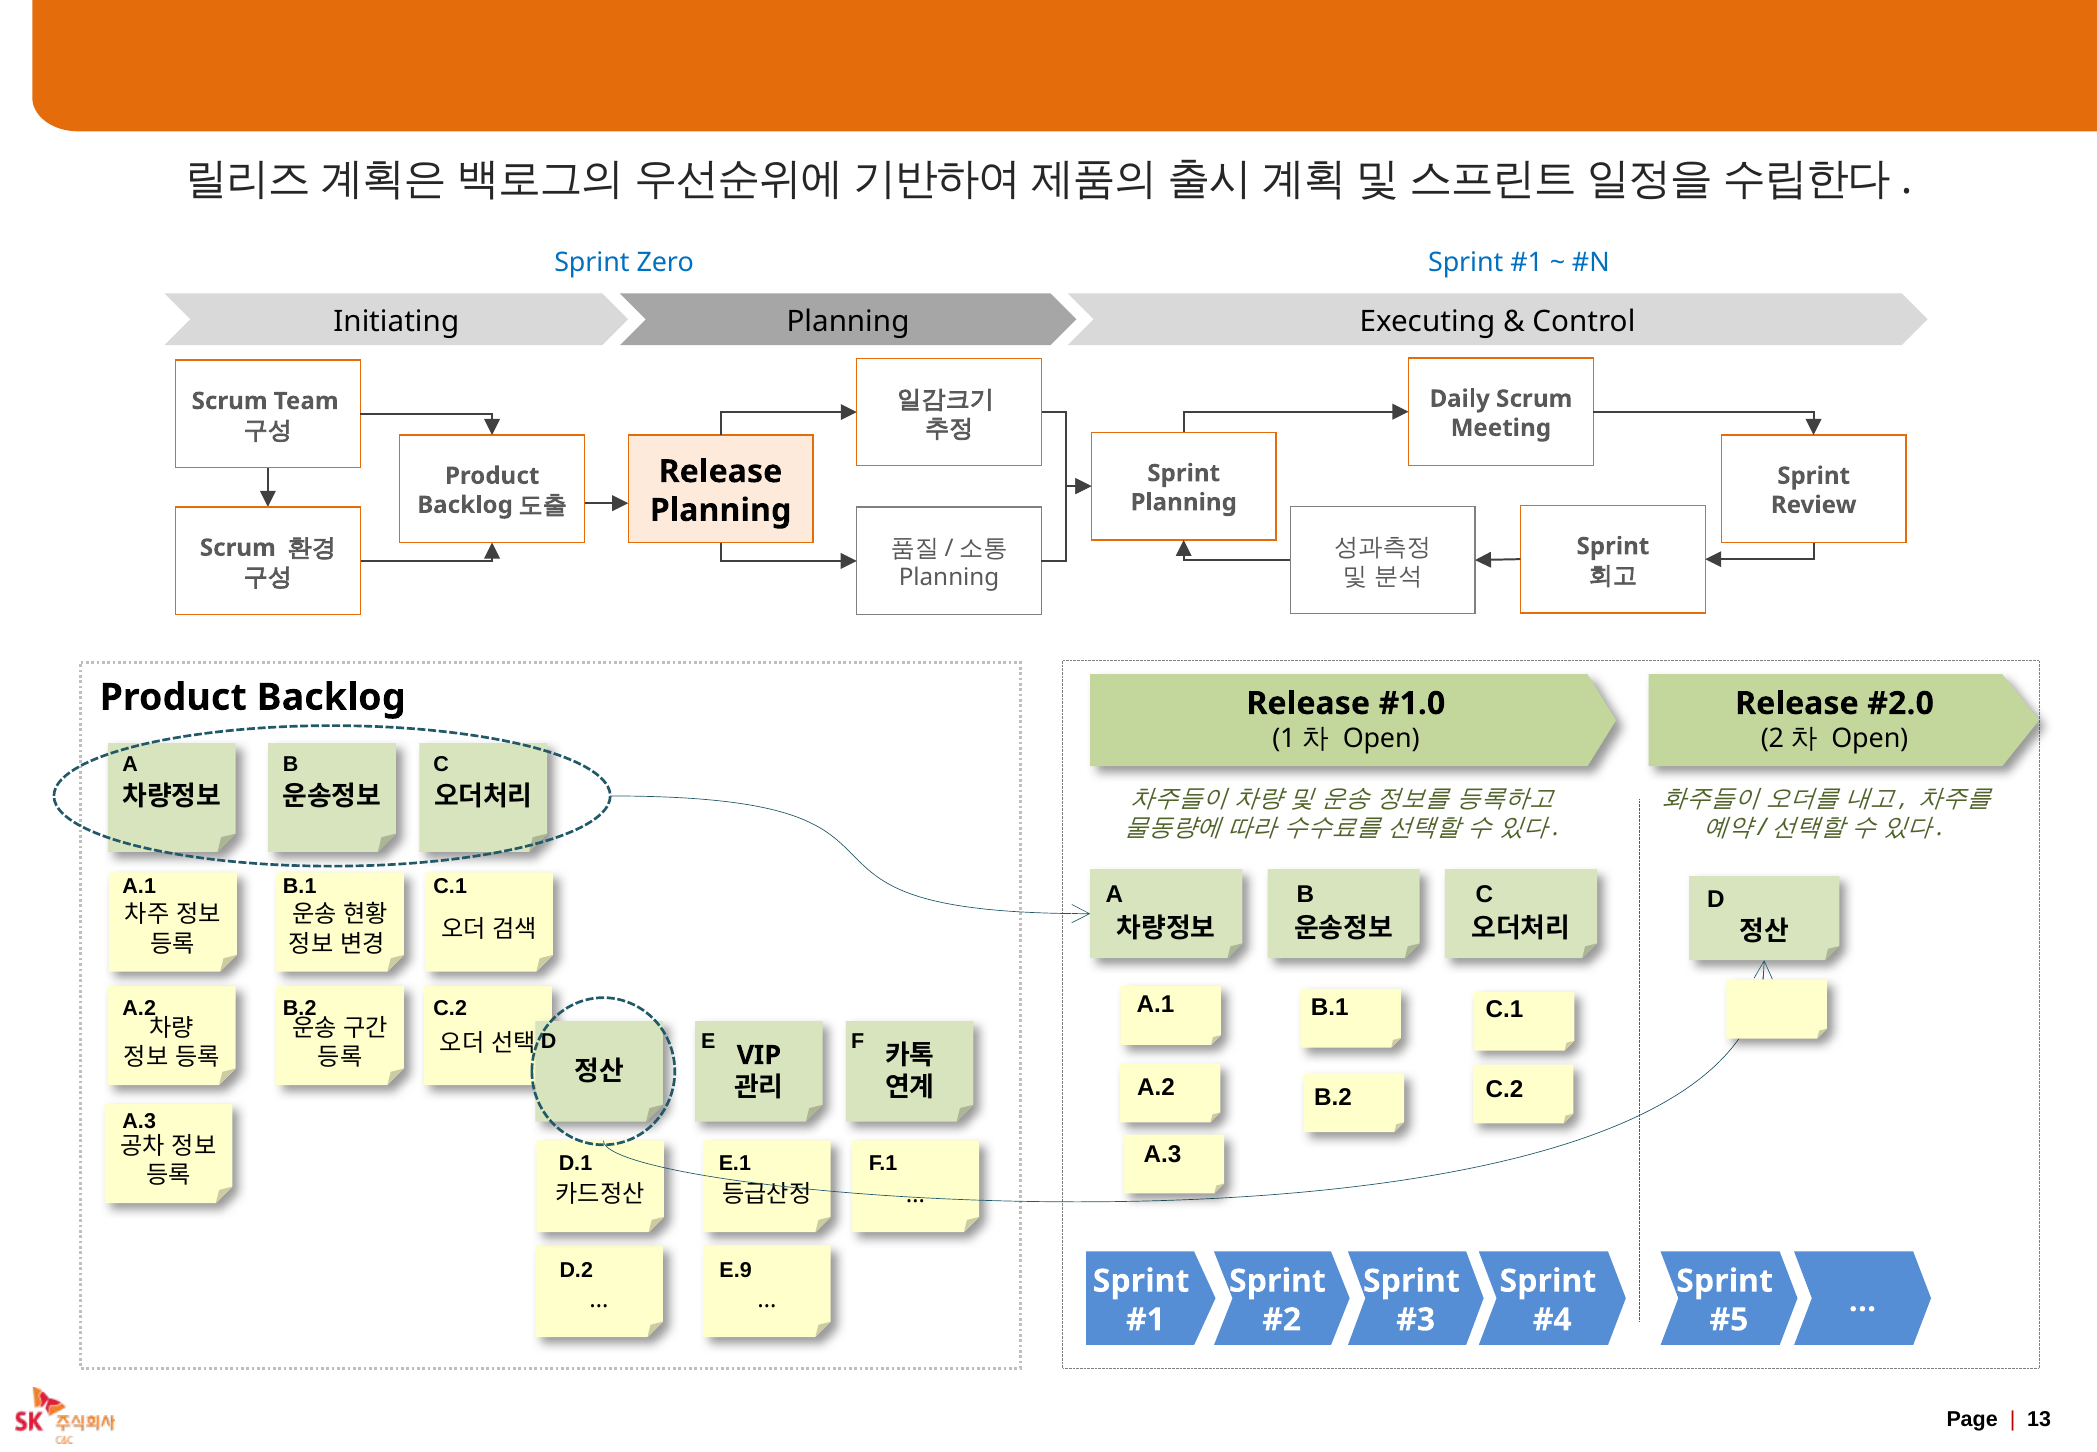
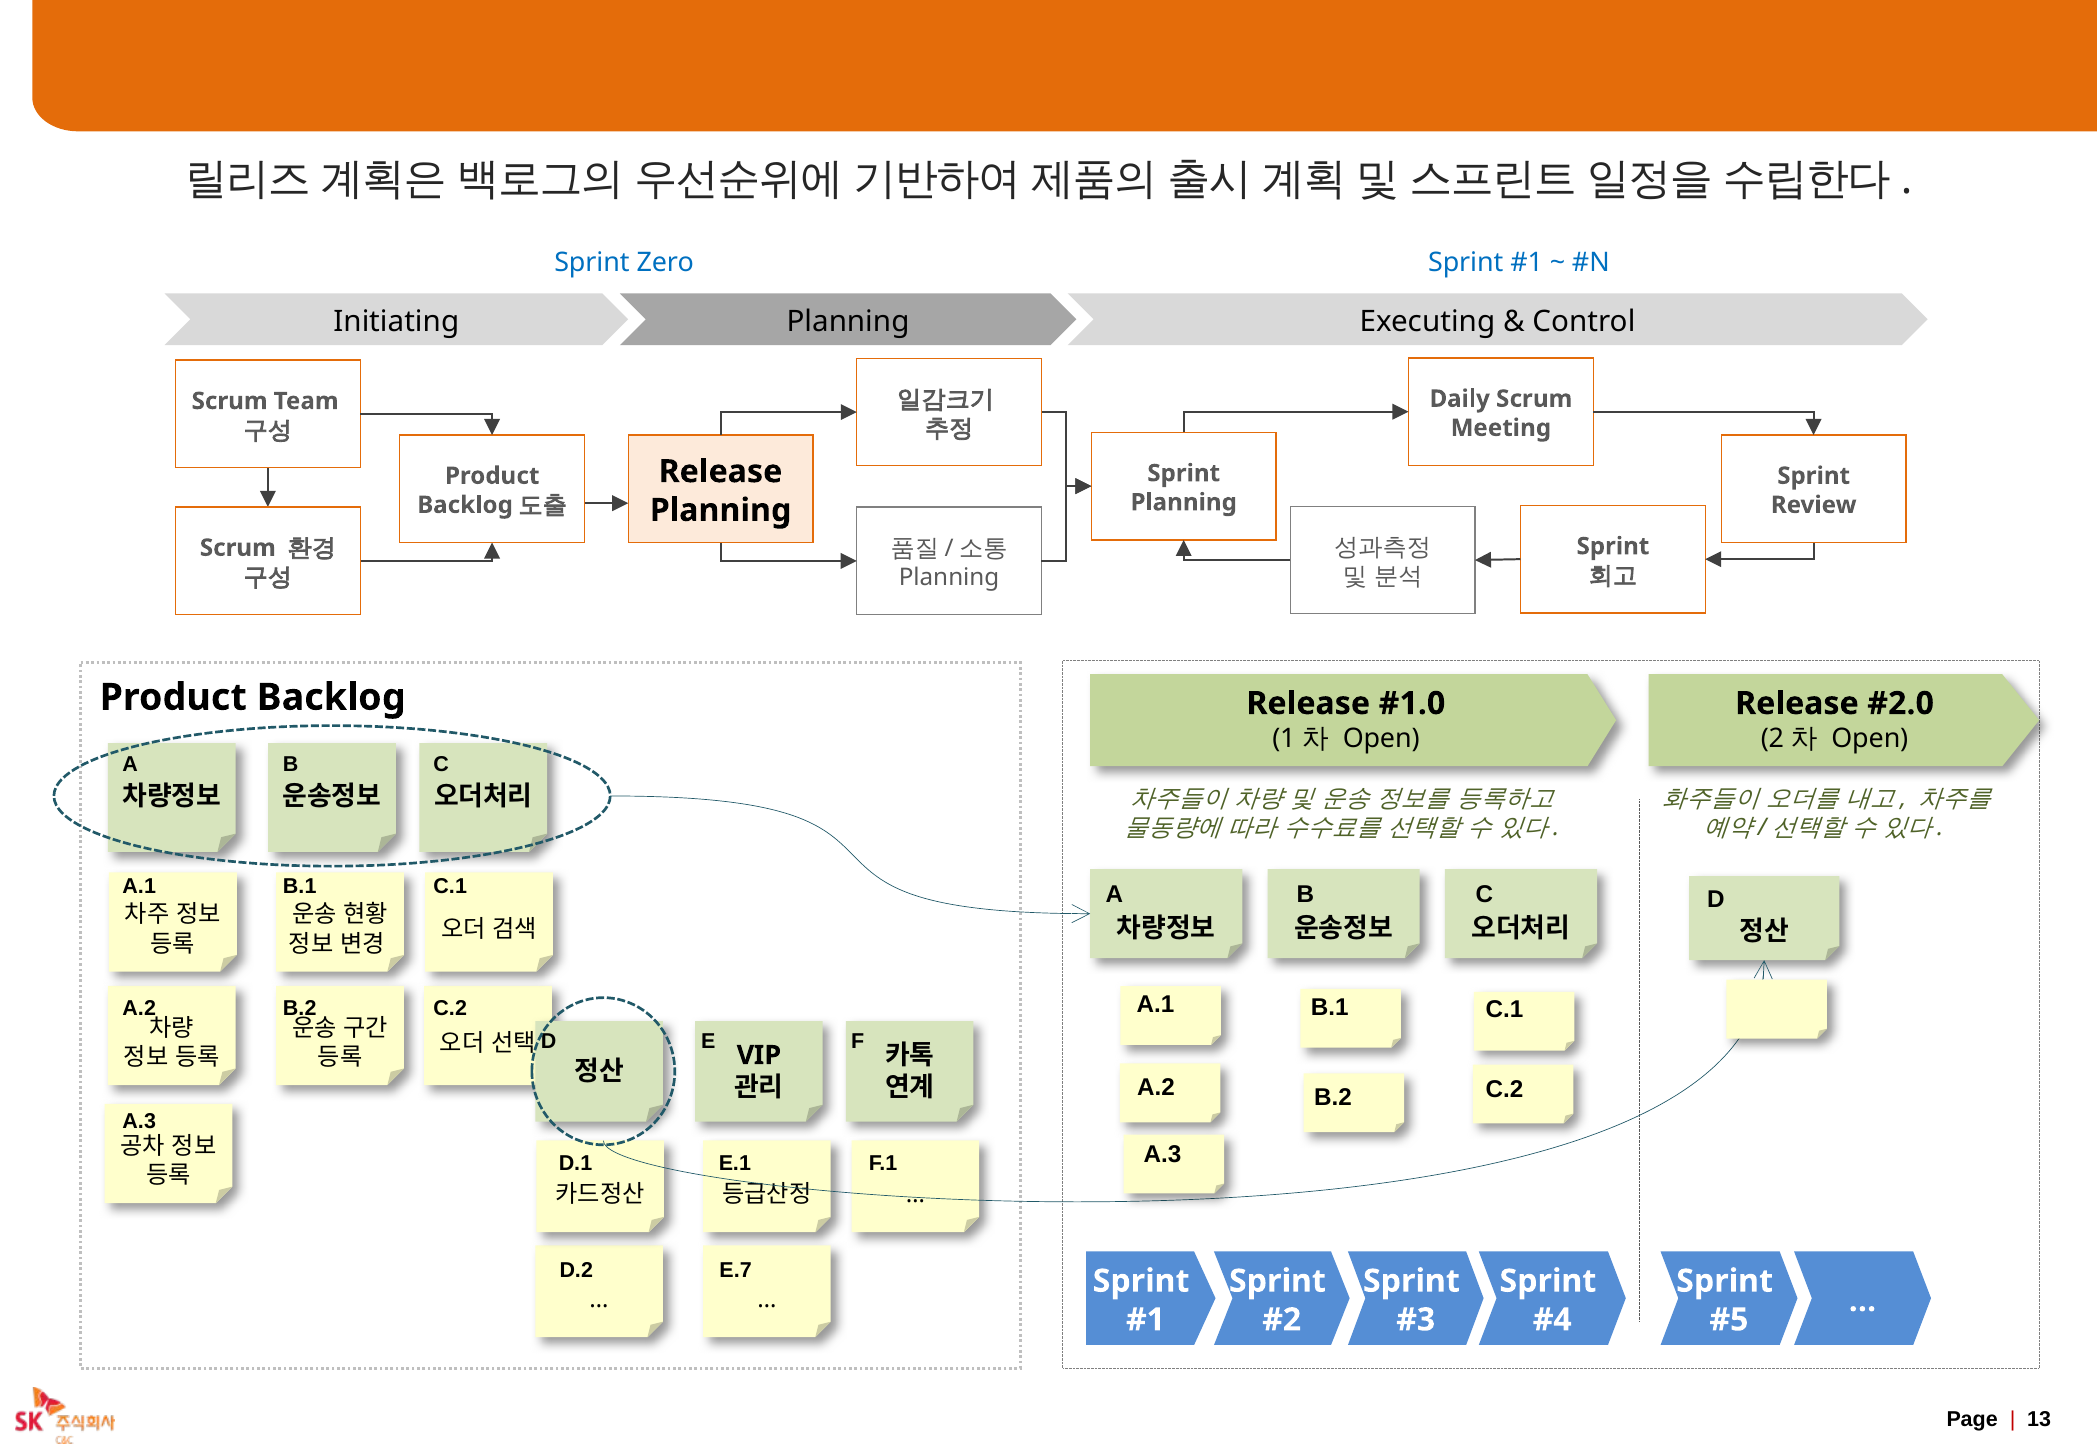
E.9: E.9 -> E.7 (736, 1270)
